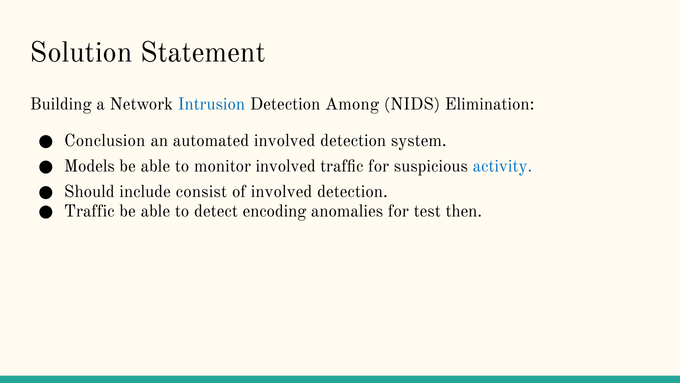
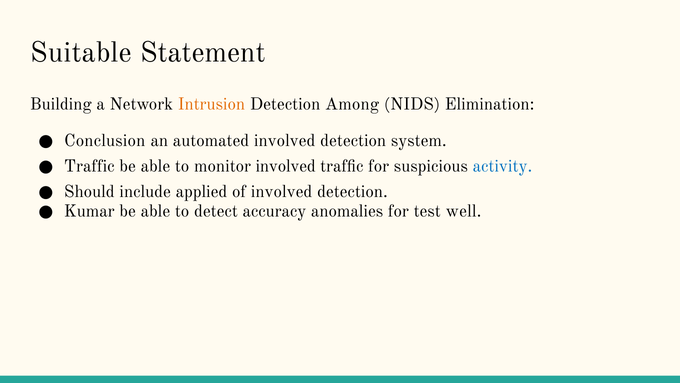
Solution: Solution -> Suitable (81, 52)
Intrusion colour: blue -> orange (211, 104)
Models: Models -> Traffic (89, 166)
consist: consist -> applied (201, 192)
Traffic: Traffic -> Kumar (89, 211)
encoding: encoding -> accuracy (274, 211)
then: then -> well (464, 211)
